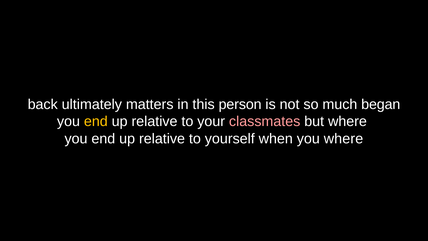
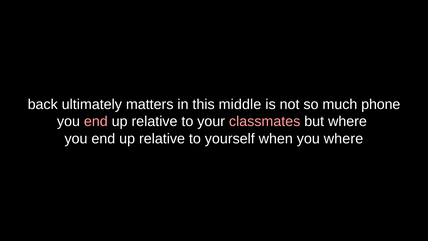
person: person -> middle (240, 104)
began: began -> phone (381, 104)
end colour: yellow -> pink (96, 121)
